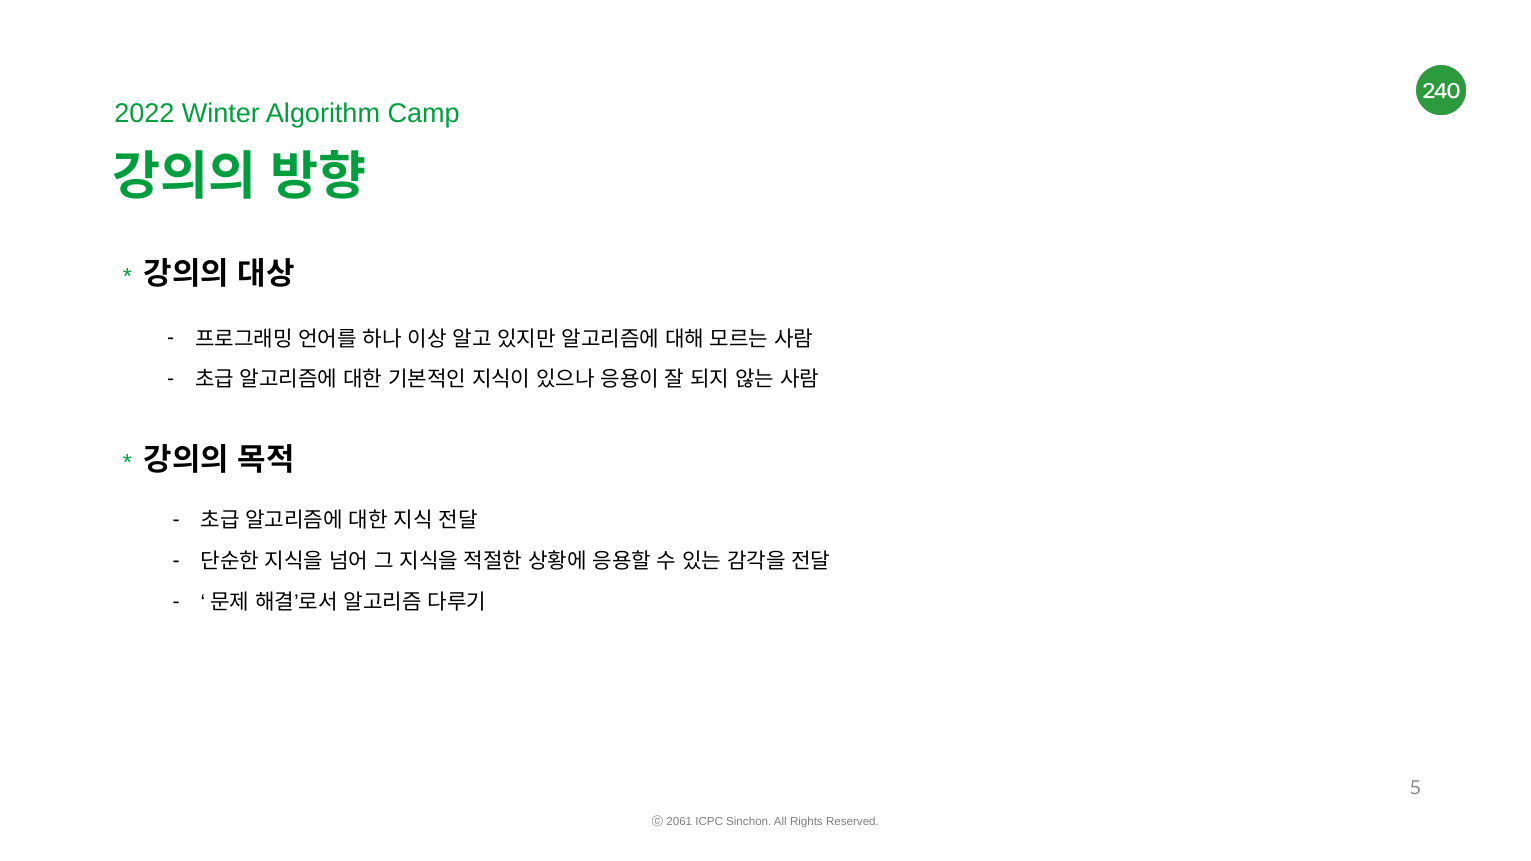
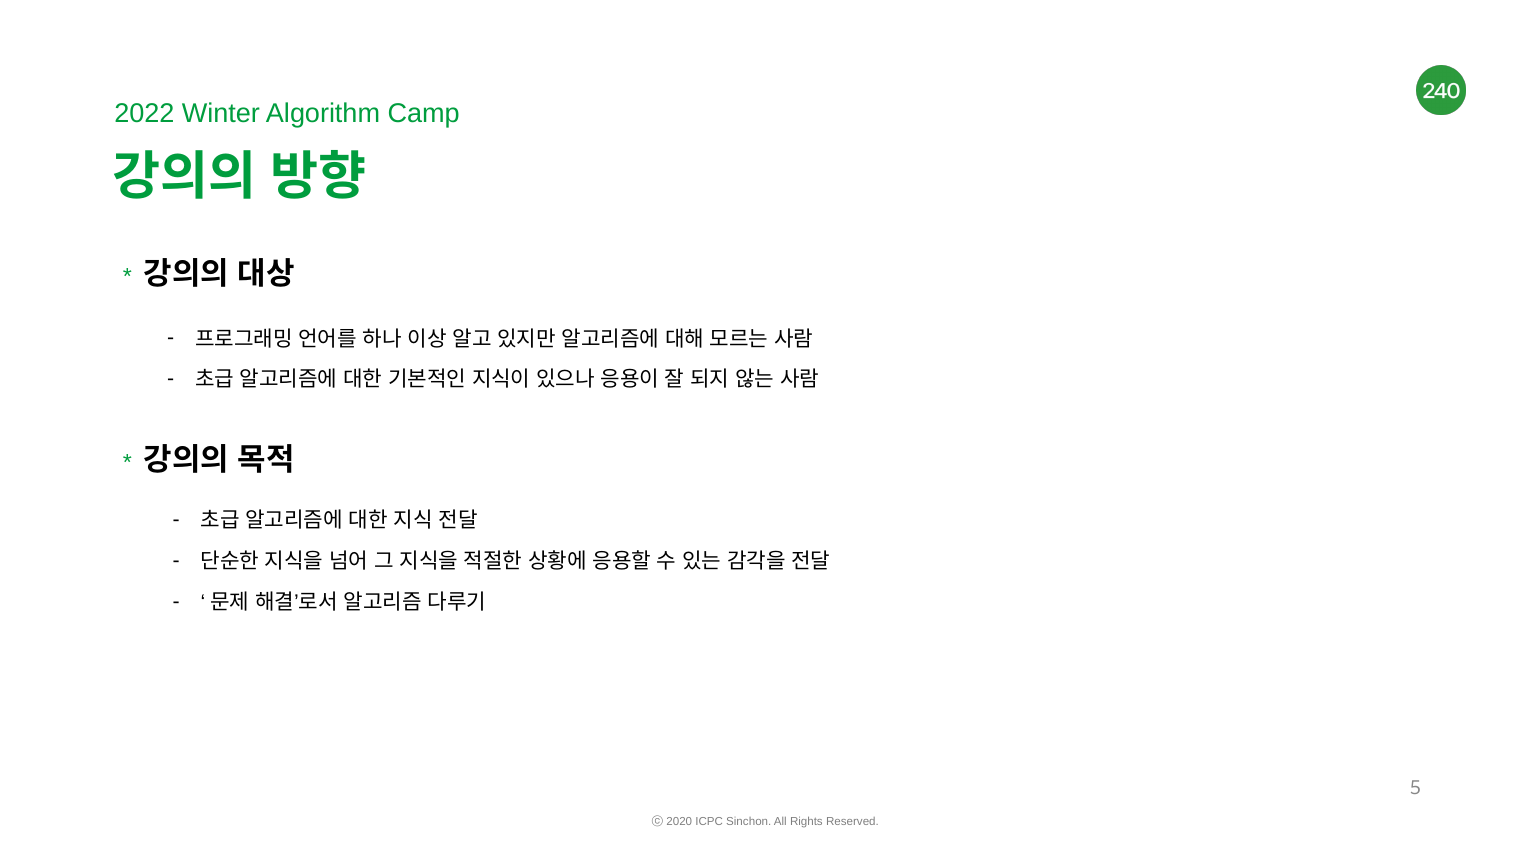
2061: 2061 -> 2020 (679, 822)
